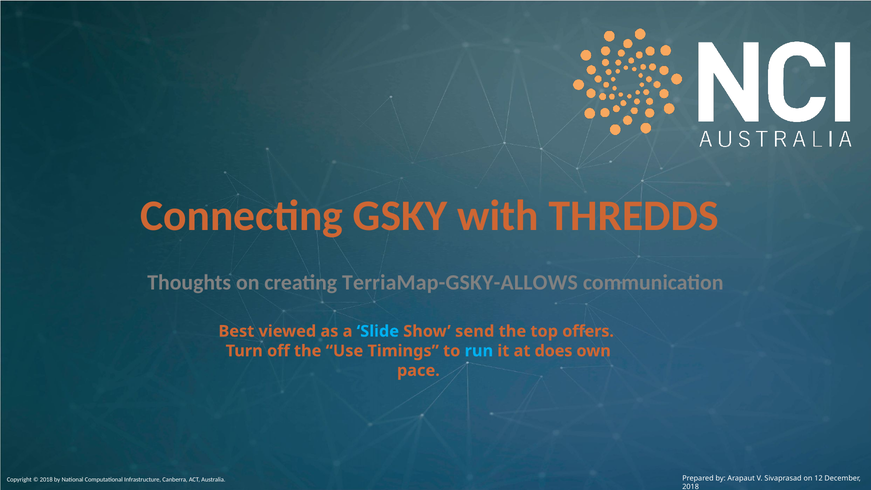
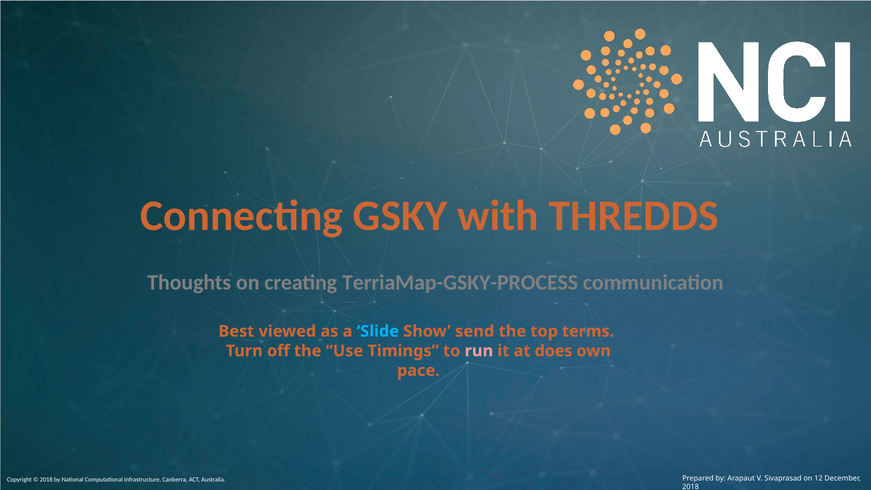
TerriaMap-GSKY-ALLOWS: TerriaMap-GSKY-ALLOWS -> TerriaMap-GSKY-PROCESS (460, 283)
offers: offers -> terms (588, 331)
run colour: light blue -> pink (479, 351)
